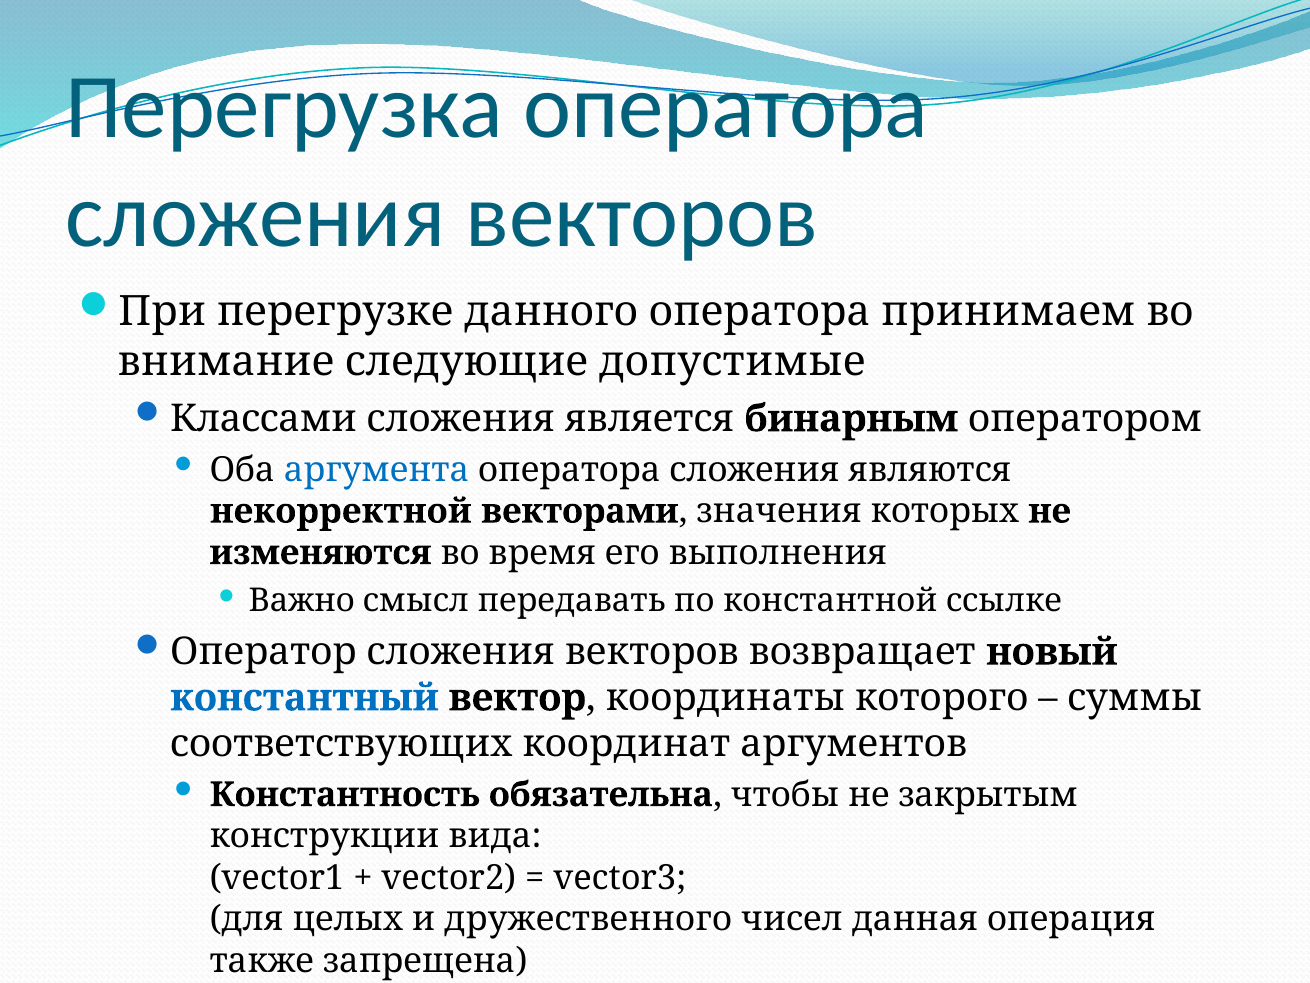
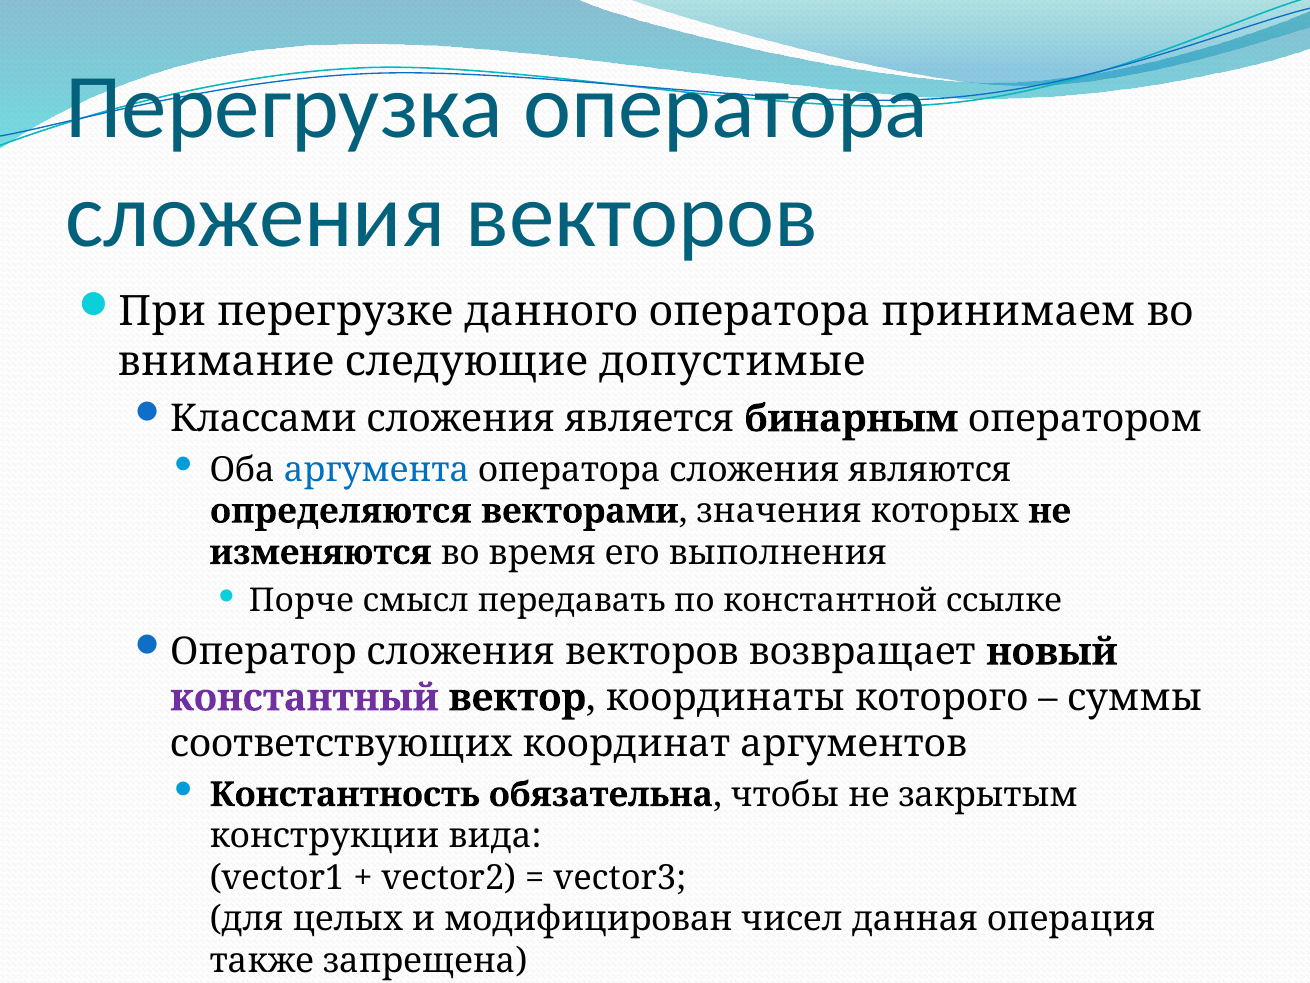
некорректной: некорректной -> определяются (341, 511)
Важно: Важно -> Порче (301, 600)
константный colour: blue -> purple (304, 697)
дружественного: дружественного -> модифицирован (588, 919)
